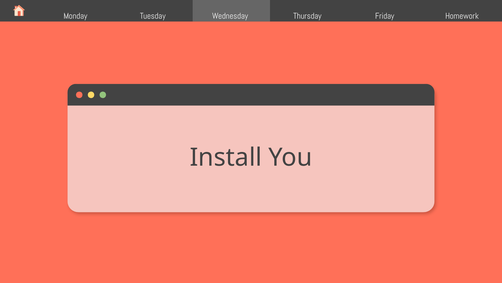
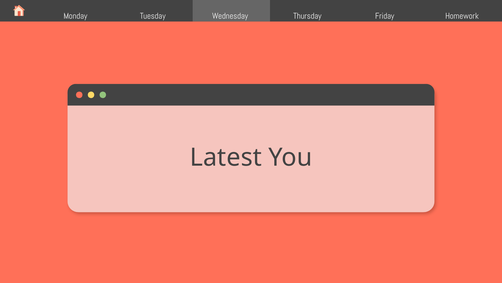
Install: Install -> Latest (226, 157)
